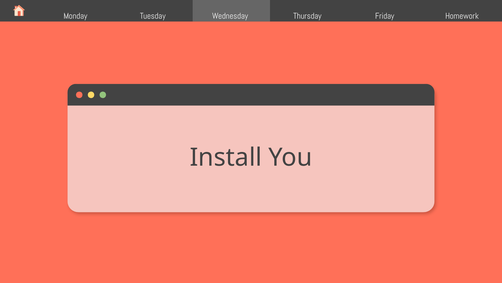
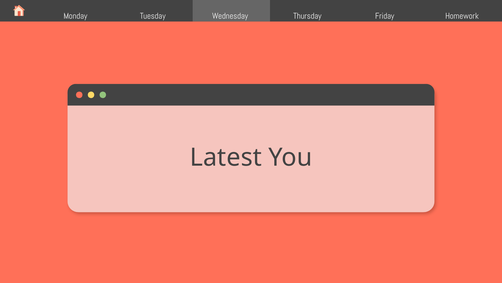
Install: Install -> Latest (226, 157)
